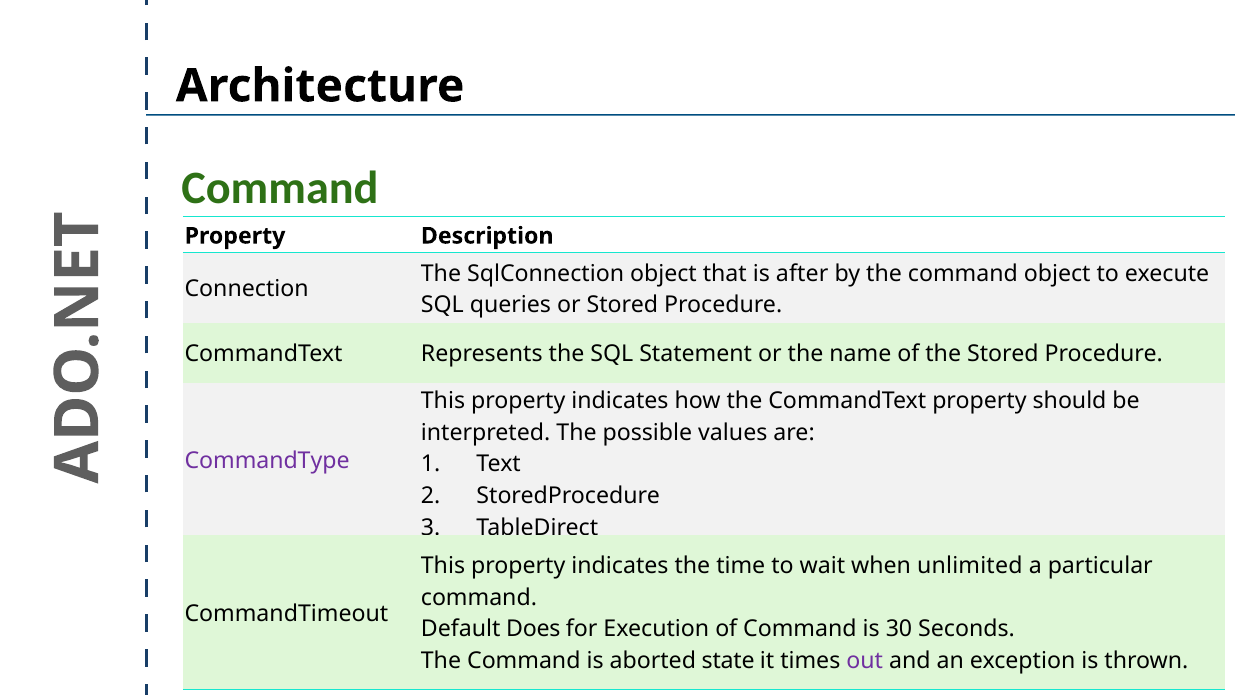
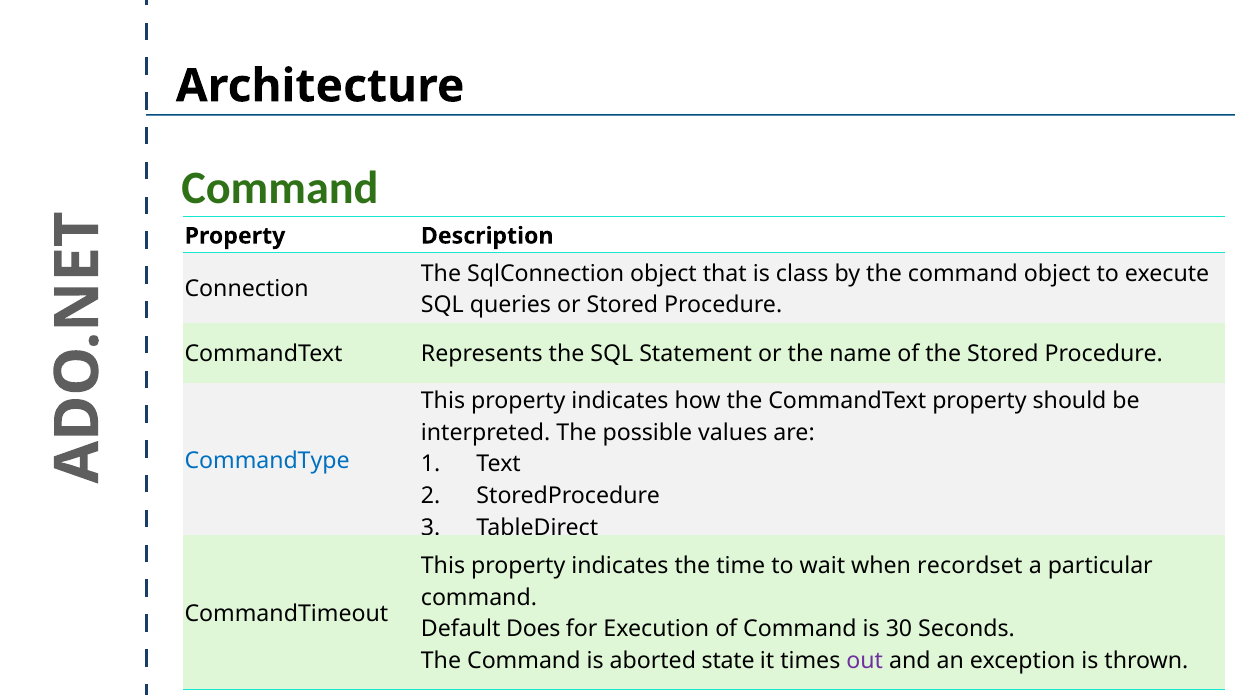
after: after -> class (802, 273)
CommandType colour: purple -> blue (267, 460)
unlimited: unlimited -> recordset (970, 566)
